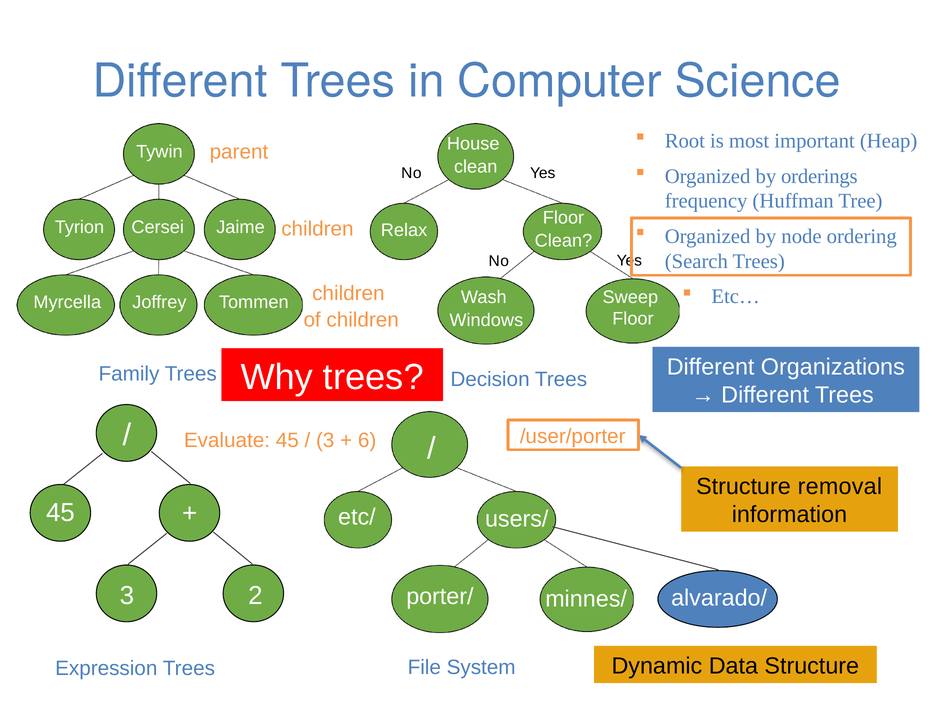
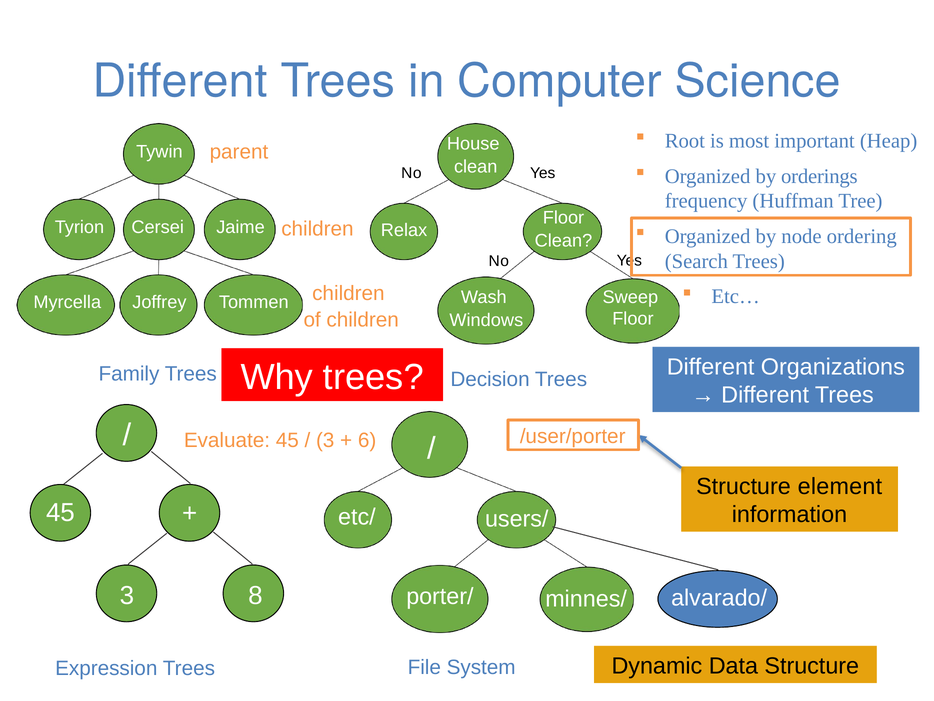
removal: removal -> element (840, 486)
2: 2 -> 8 (255, 595)
